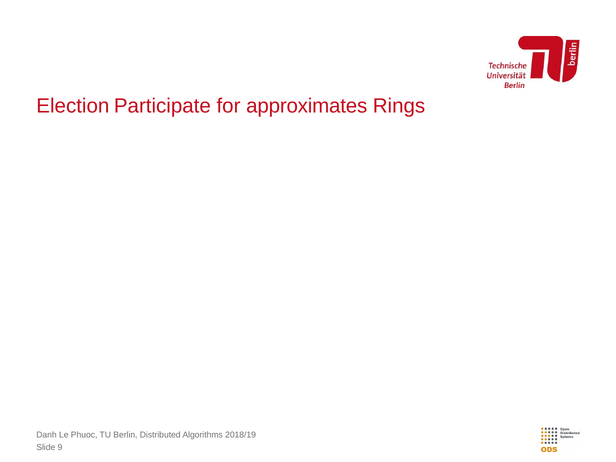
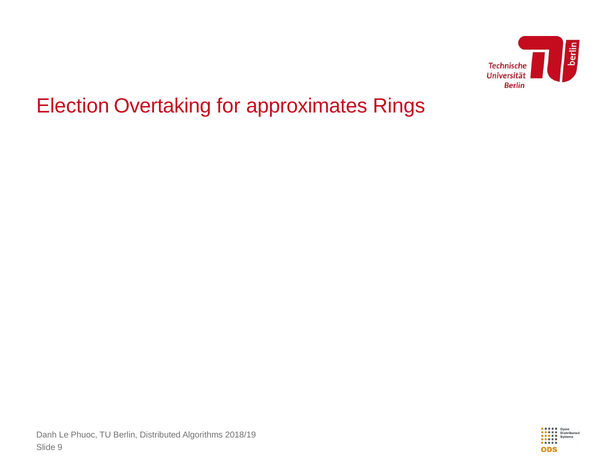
Participate: Participate -> Overtaking (162, 106)
